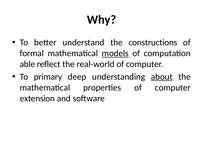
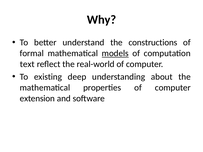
able: able -> text (27, 64)
primary: primary -> existing (48, 77)
about underline: present -> none (162, 77)
